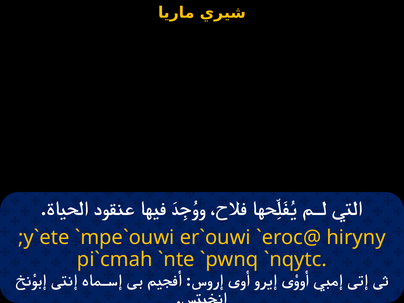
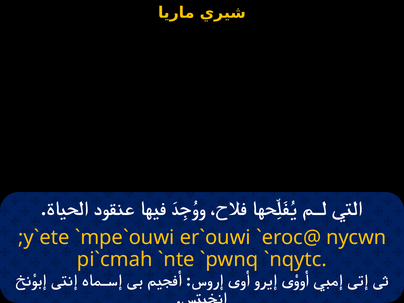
hiryny: hiryny -> nycwn (356, 238)
